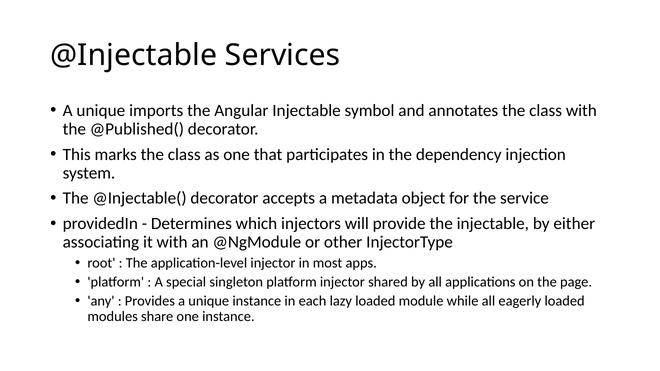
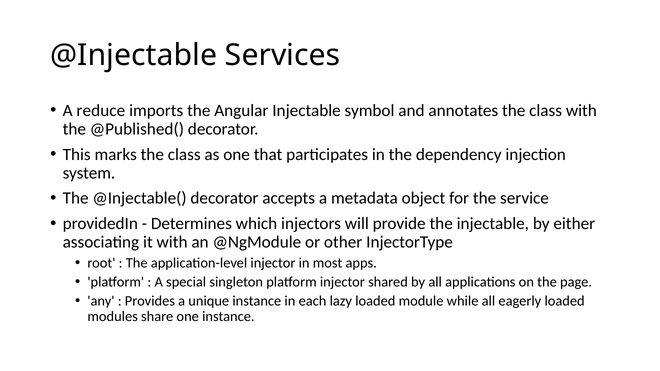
unique: unique -> reduce (101, 110)
